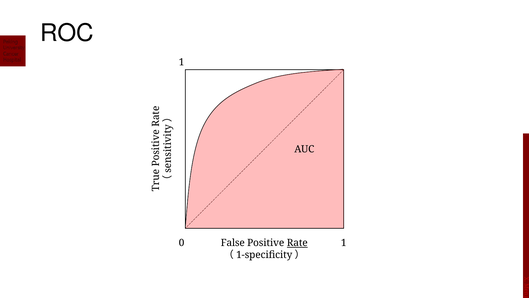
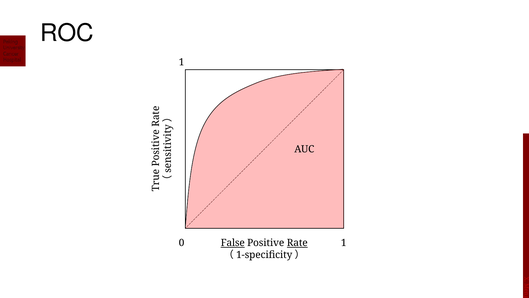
False underline: none -> present (233, 243)
